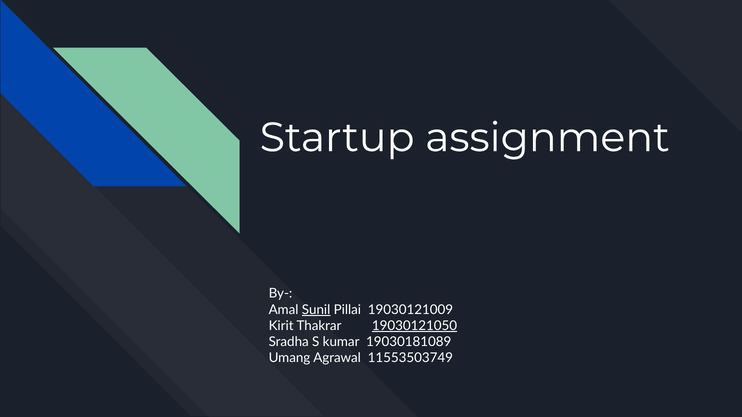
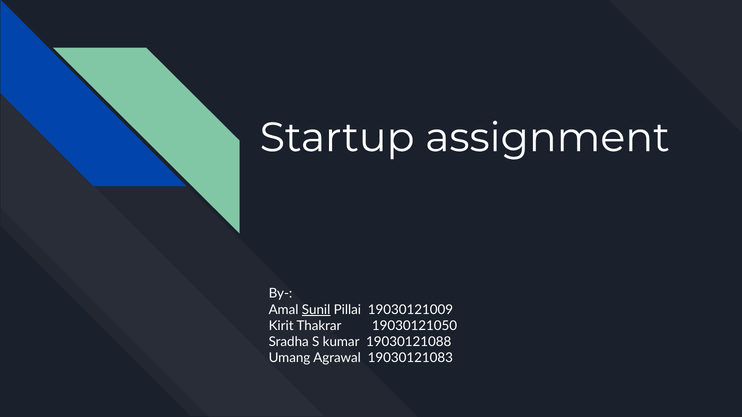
19030121050 underline: present -> none (415, 326)
19030181089: 19030181089 -> 19030121088 (409, 342)
11553503749: 11553503749 -> 19030121083 (410, 358)
